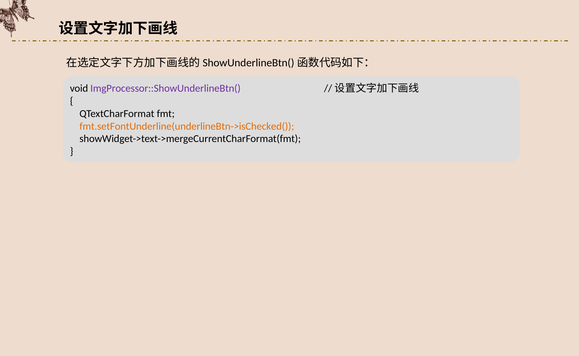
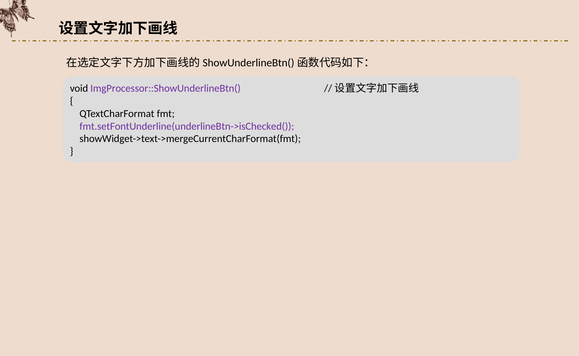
fmt.setFontUnderline(underlineBtn->isChecked( colour: orange -> purple (187, 126)
